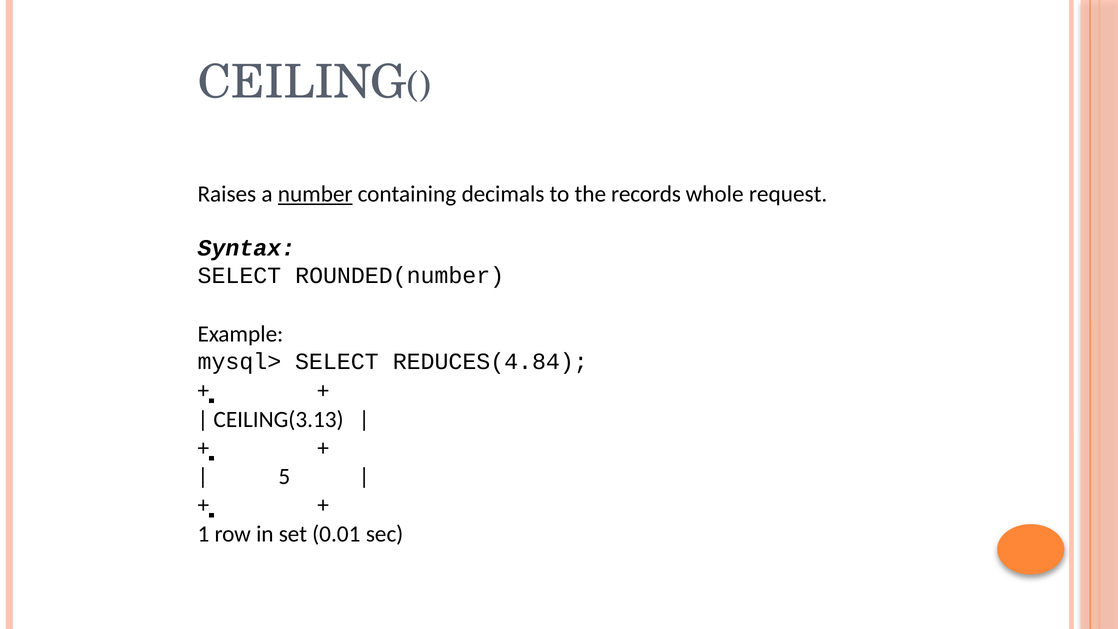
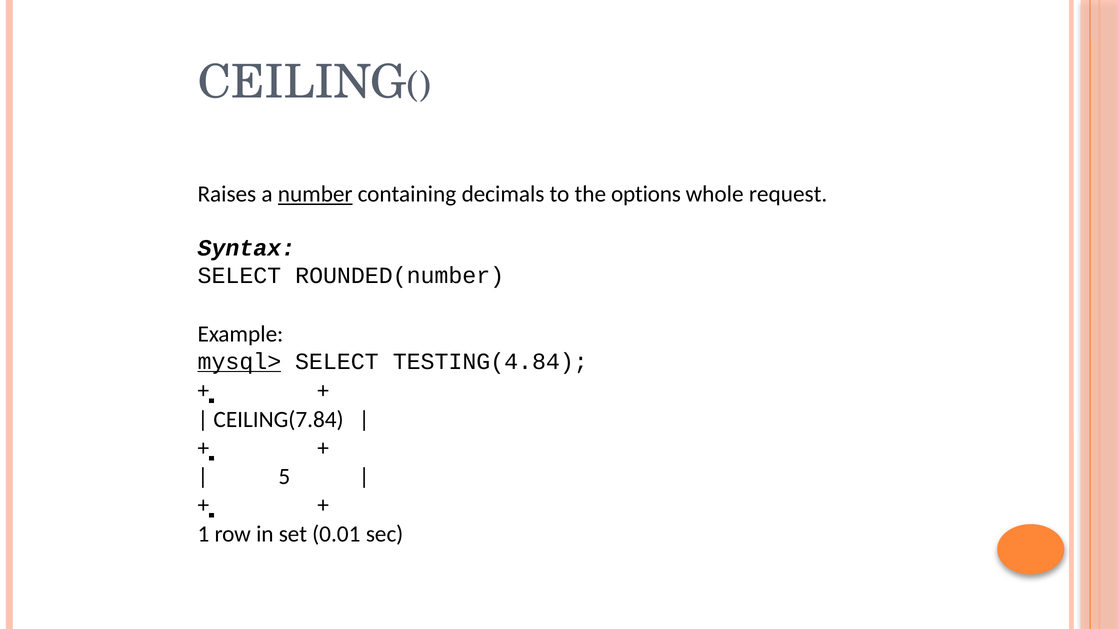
records: records -> options (646, 194)
mysql> underline: none -> present (239, 361)
REDUCES(4.84: REDUCES(4.84 -> TESTING(4.84 (490, 361)
CEILING(3.13: CEILING(3.13 -> CEILING(7.84 (279, 419)
